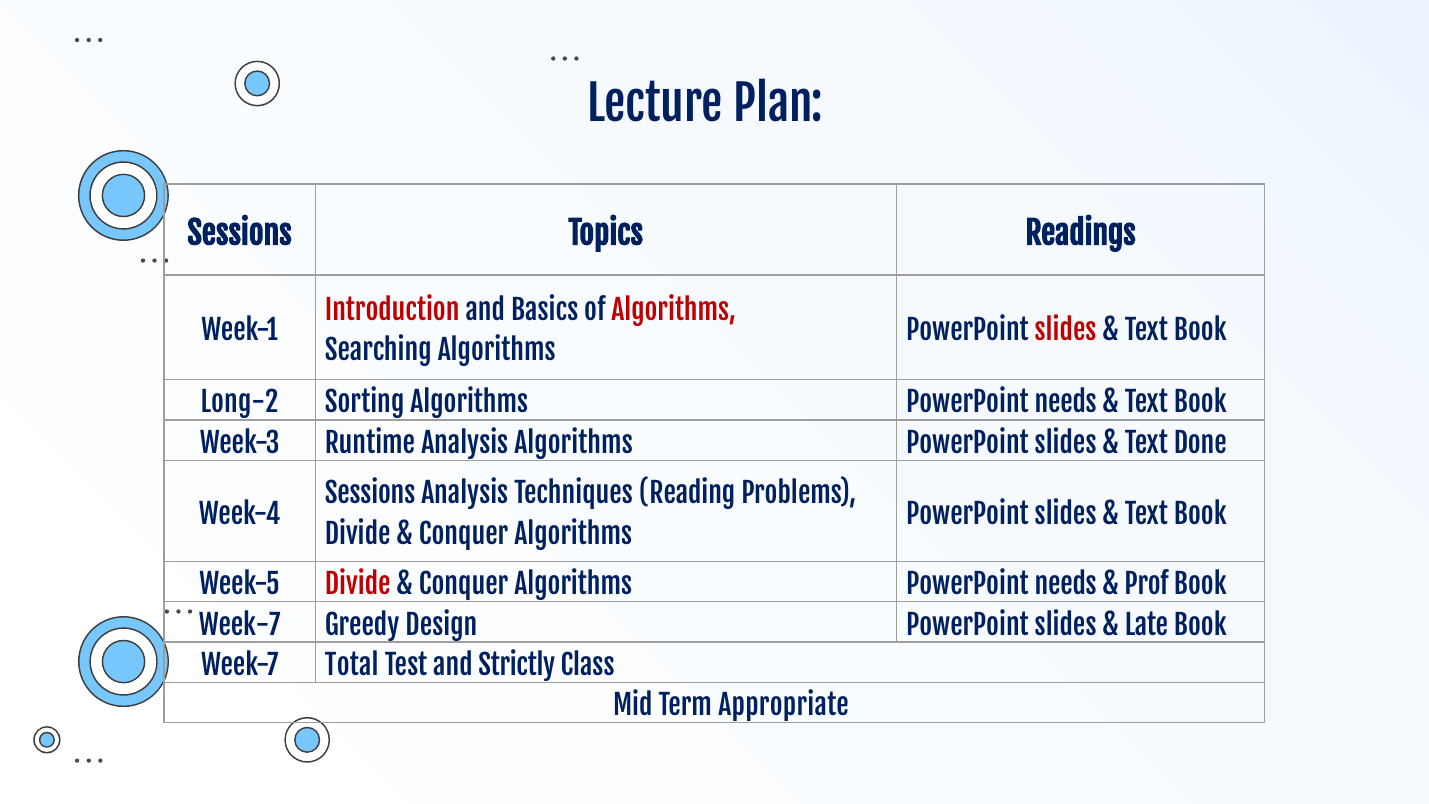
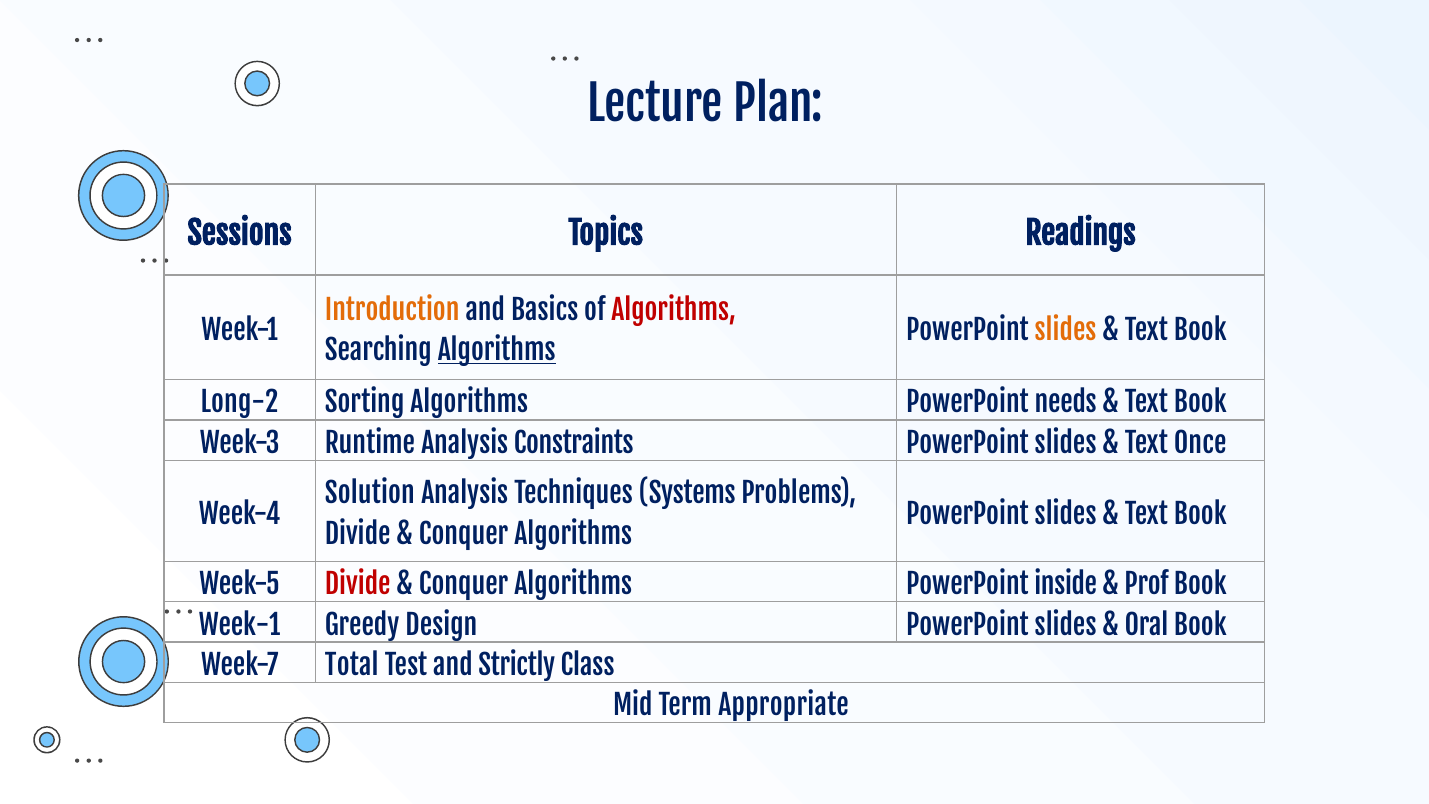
Introduction colour: red -> orange (392, 311)
slides colour: red -> orange (1066, 331)
Algorithms underline: none -> present (497, 351)
Analysis Algorithms: Algorithms -> Constraints (574, 444)
Done: Done -> Once (1200, 444)
Sessions: Sessions -> Solution (370, 495)
Reading: Reading -> Systems (687, 495)
Conquer Algorithms PowerPoint needs: needs -> inside (1066, 585)
Week-7: Week-7 -> Week-1 (240, 626)
Late: Late -> Oral (1146, 626)
